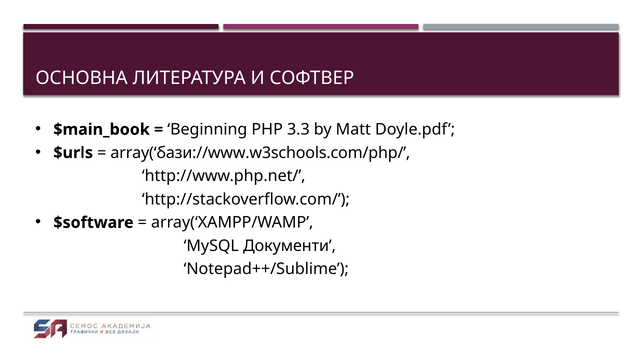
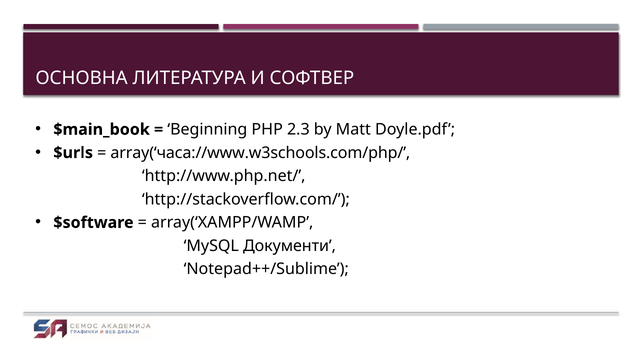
3.3: 3.3 -> 2.3 (298, 130)
array(‘бази://www.w3schools.com/php/: array(‘бази://www.w3schools.com/php/ -> array(‘часа://www.w3schools.com/php/ (260, 153)
